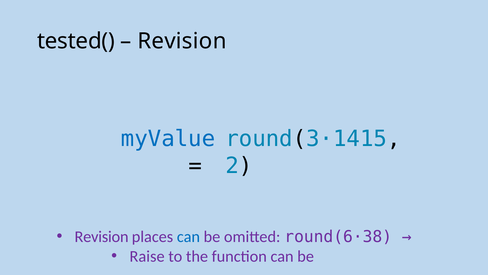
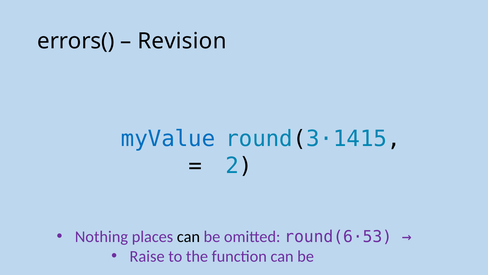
tested(: tested( -> errors( (76, 41)
Revision: Revision -> Nothing (101, 236)
can colour: blue -> black (188, 236)
round(6·38: round(6·38 -> round(6·53 (338, 236)
